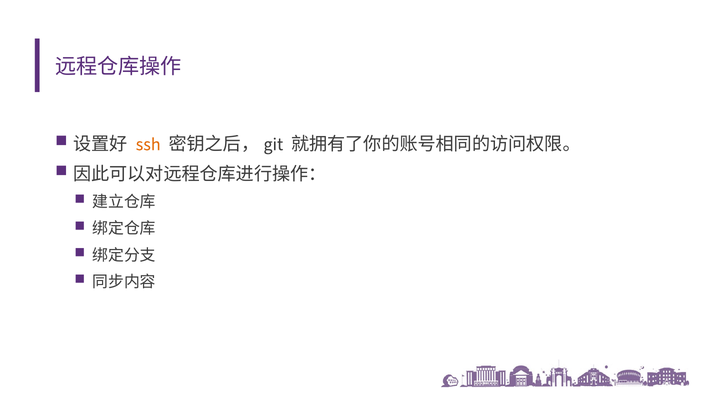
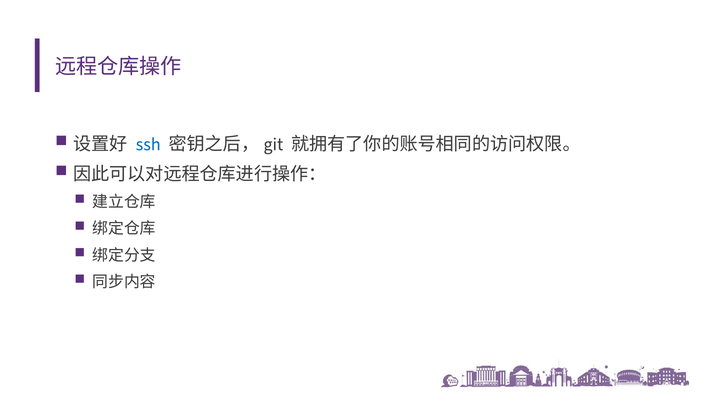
ssh colour: orange -> blue (148, 144)
